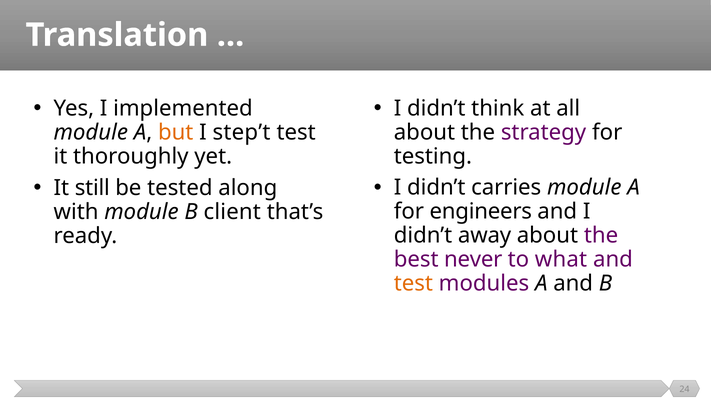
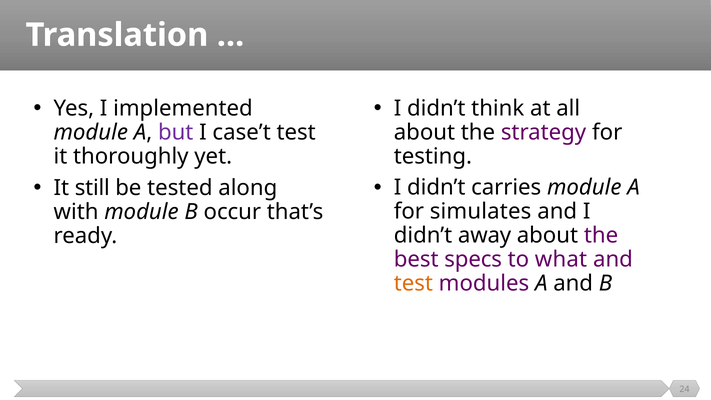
but colour: orange -> purple (176, 132)
step’t: step’t -> case’t (242, 132)
client: client -> occur (232, 212)
engineers: engineers -> simulates (481, 212)
never: never -> specs (473, 260)
